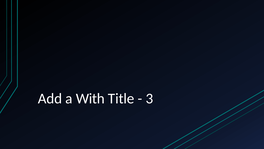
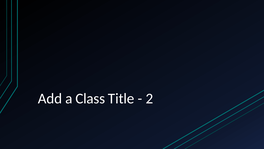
With: With -> Class (90, 98)
3: 3 -> 2 (149, 98)
